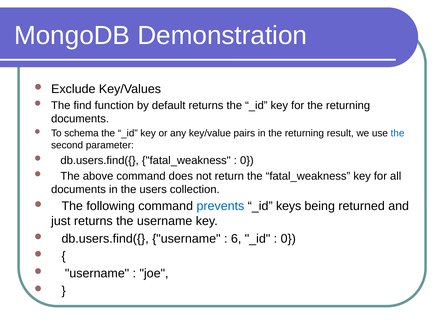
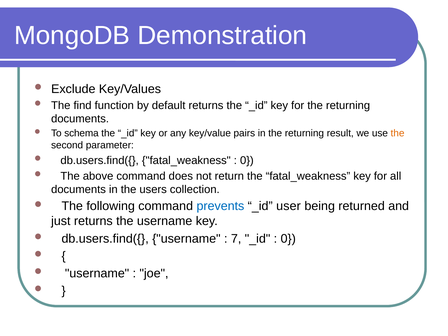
the colour: blue -> orange (398, 133)
keys: keys -> user (288, 206)
6: 6 -> 7 (236, 239)
